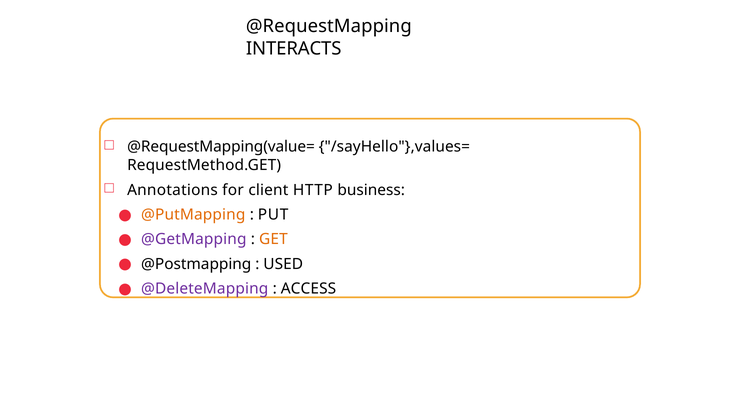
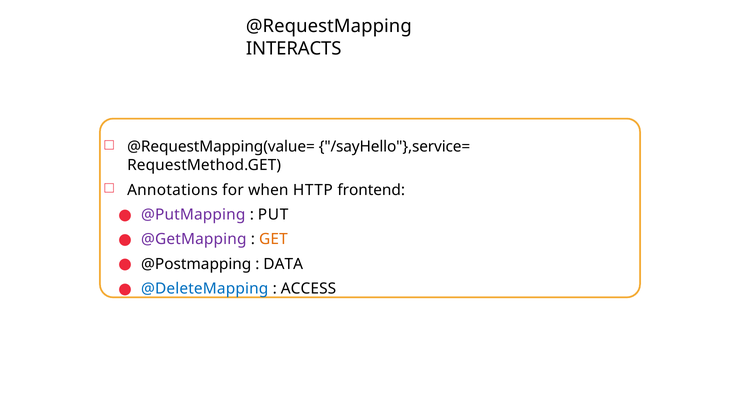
/sayHello"},values=: /sayHello"},values= -> /sayHello"},service= (394, 147)
client: client -> when (268, 190)
business: business -> frontend (371, 190)
@PutMapping colour: orange -> purple (193, 215)
USED: USED -> DATA (283, 264)
@DeleteMapping colour: purple -> blue (205, 289)
